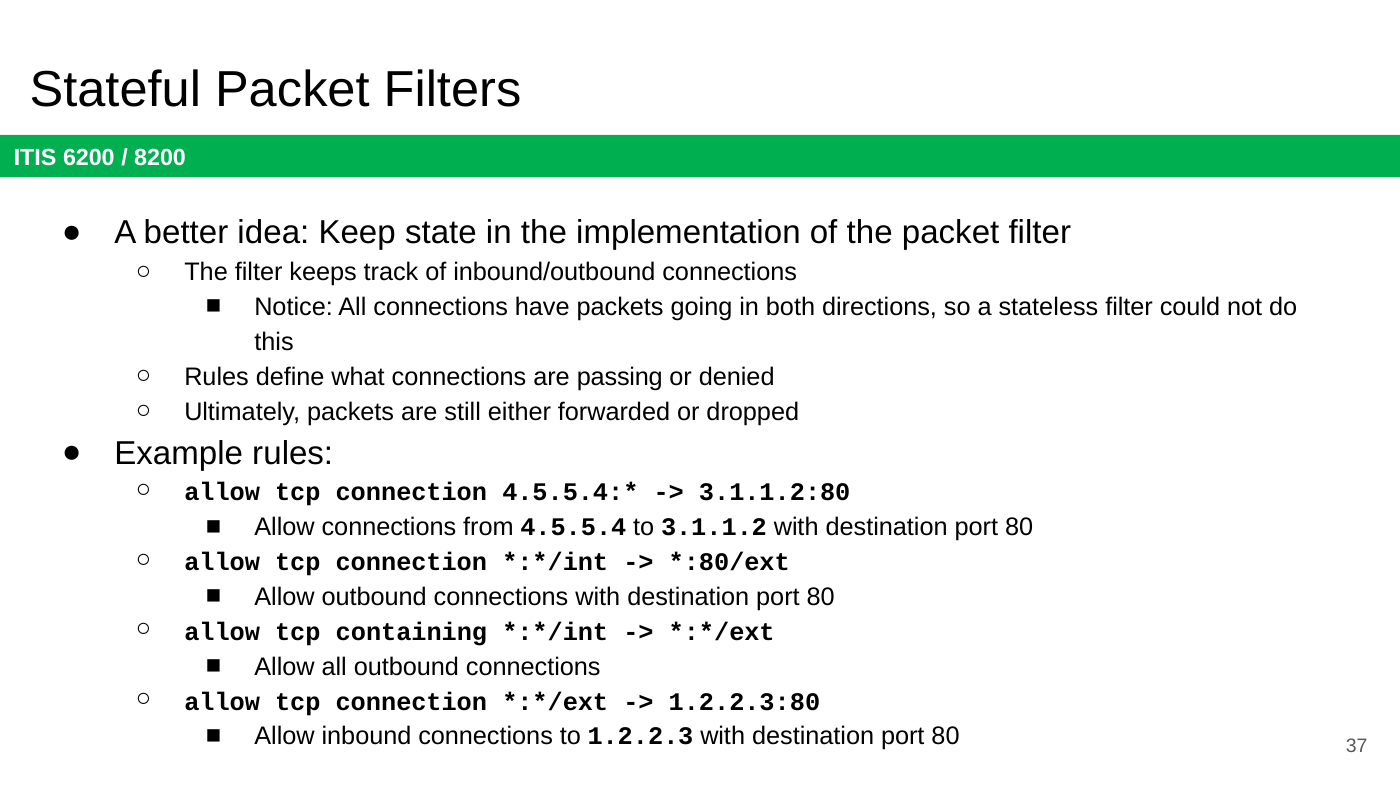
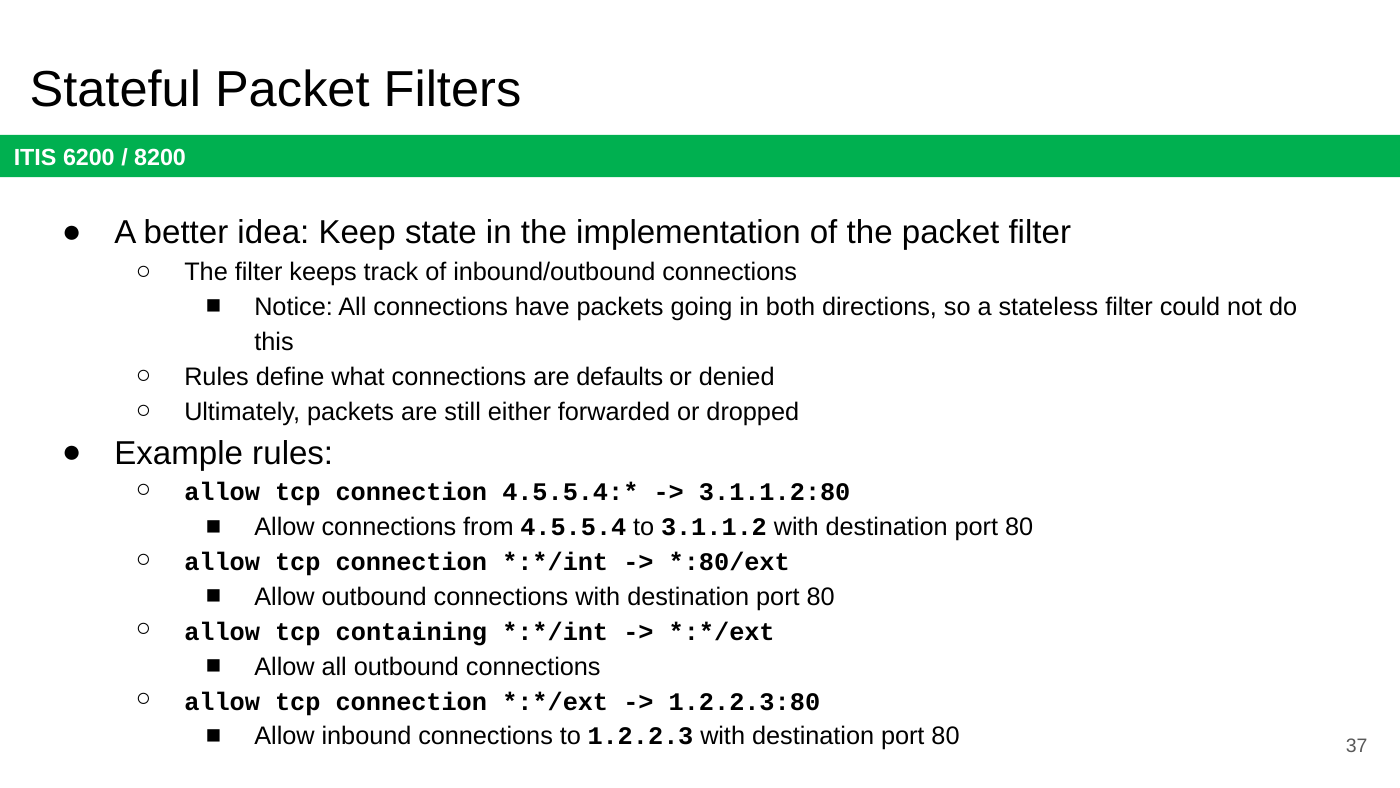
passing: passing -> defaults (620, 377)
